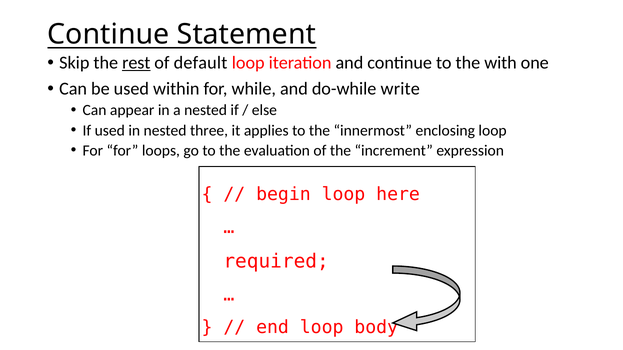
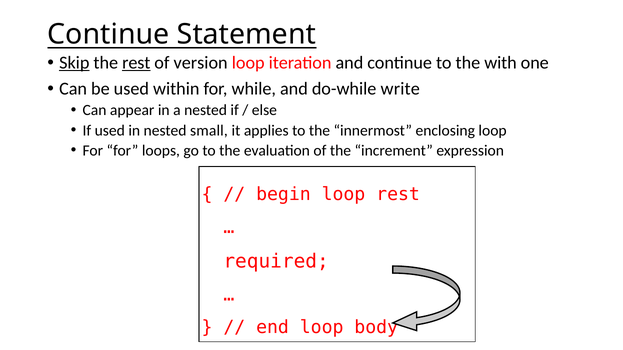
Skip underline: none -> present (74, 63)
default: default -> version (201, 63)
three: three -> small (209, 131)
loop here: here -> rest (398, 195)
